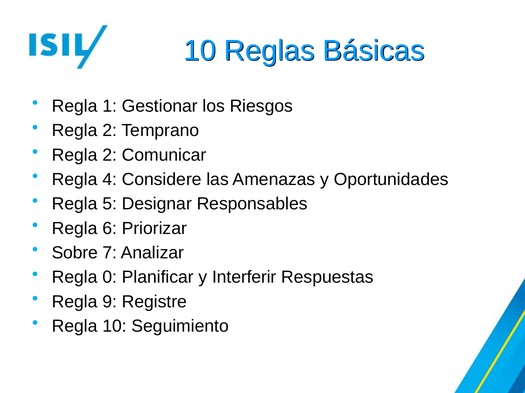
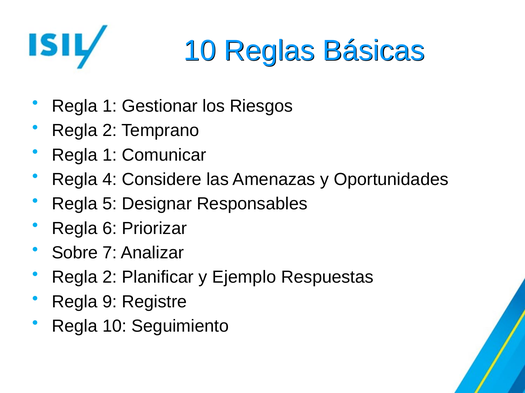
2: 2 -> 1 (110, 155)
0: 0 -> 2 (110, 278)
Interferir: Interferir -> Ejemplo (244, 278)
